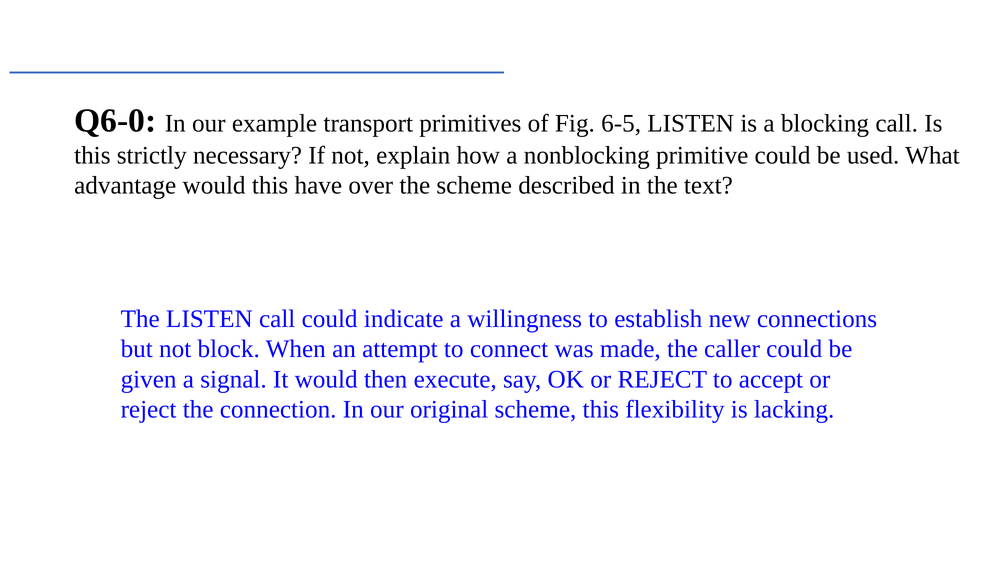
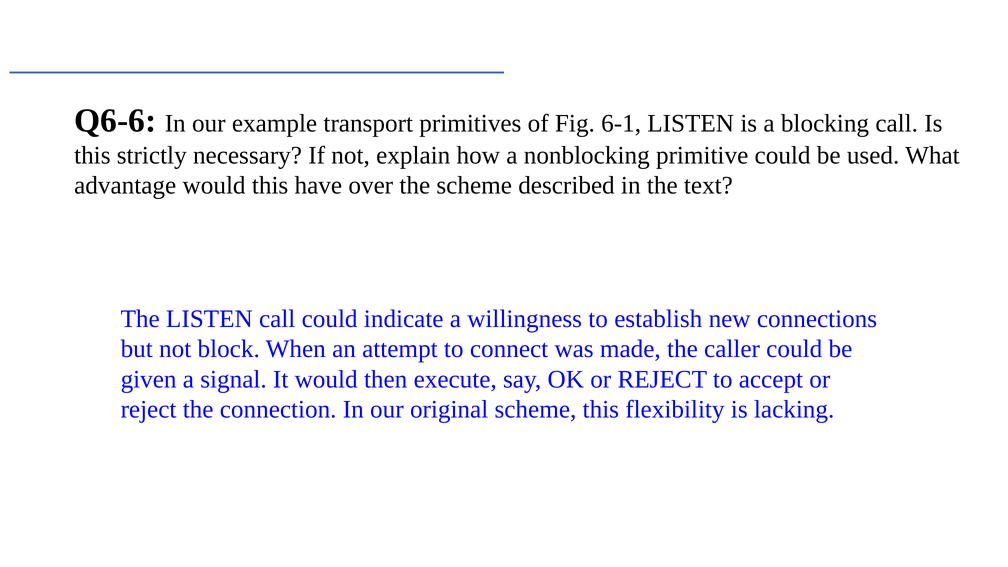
Q6-0: Q6-0 -> Q6-6 (115, 121)
6-5: 6-5 -> 6-1 (621, 123)
